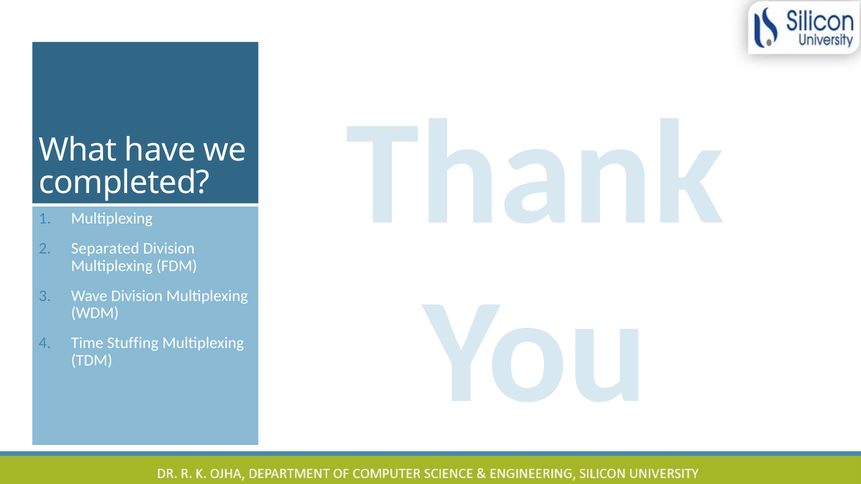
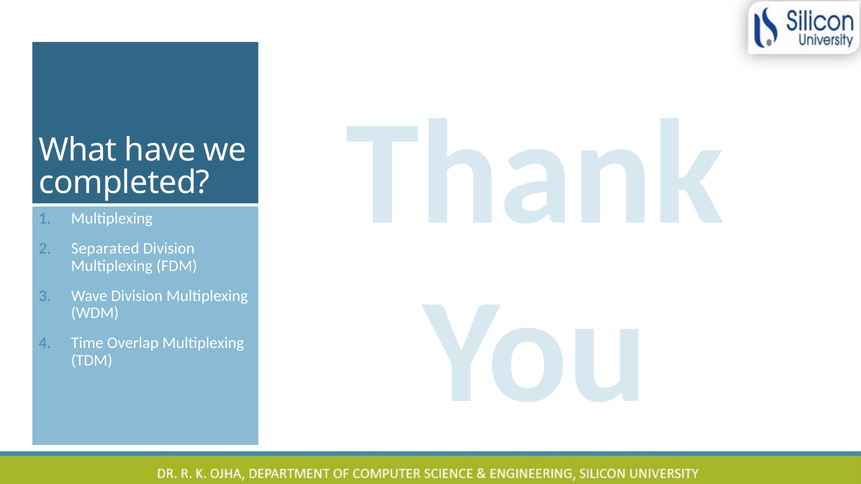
Stuffing: Stuffing -> Overlap (133, 343)
